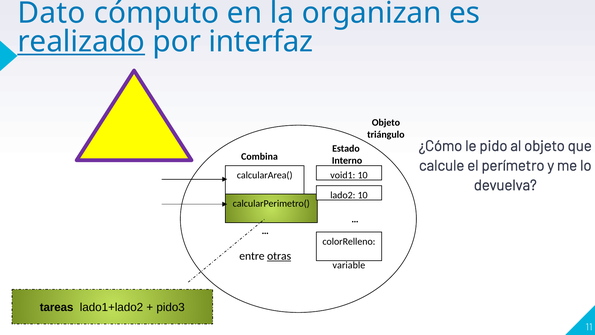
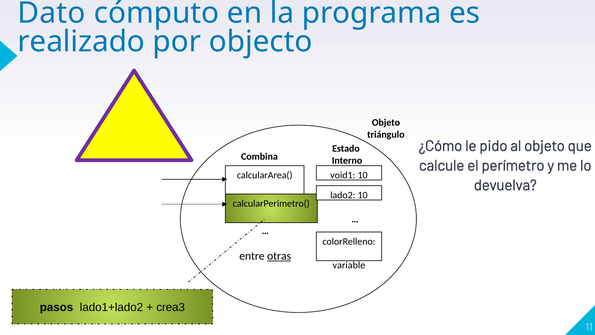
organizan: organizan -> programa (372, 13)
realizado underline: present -> none (81, 42)
interfaz: interfaz -> objecto (261, 42)
tareas: tareas -> pasos (57, 307)
pido3: pido3 -> crea3 (171, 307)
